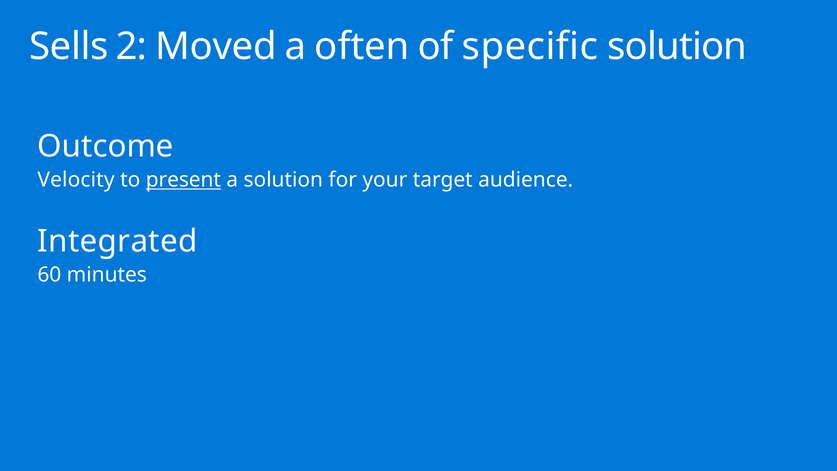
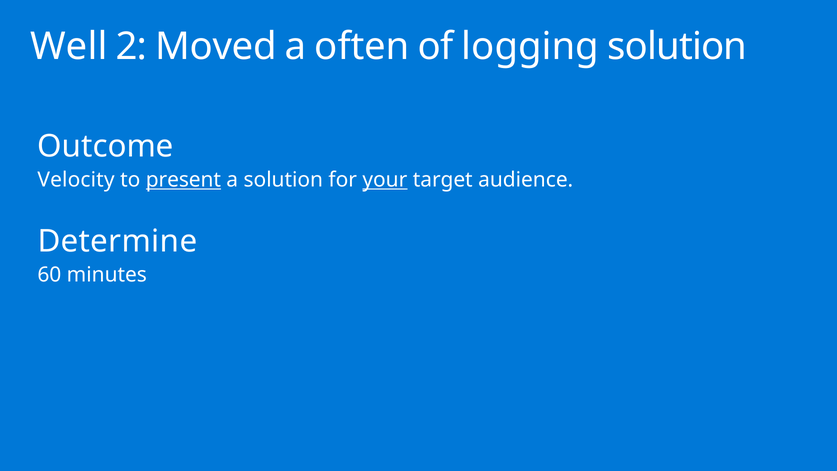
Sells: Sells -> Well (69, 47)
specific: specific -> logging (530, 47)
your underline: none -> present (385, 180)
Integrated: Integrated -> Determine (117, 241)
